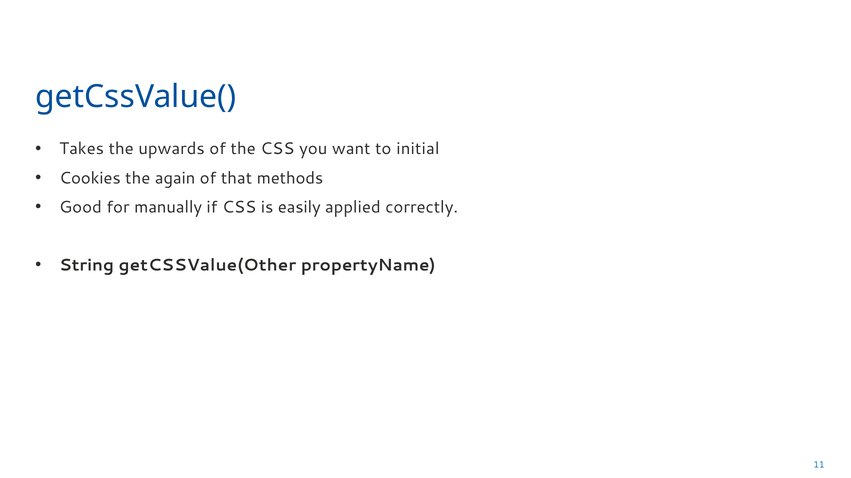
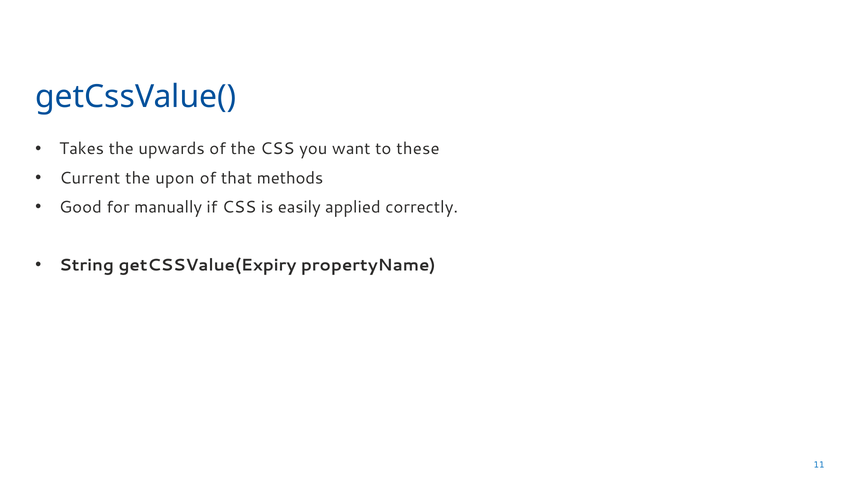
initial: initial -> these (418, 149)
Cookies: Cookies -> Current (90, 178)
again: again -> upon (175, 178)
getCSSValue(Other: getCSSValue(Other -> getCSSValue(Expiry (207, 265)
